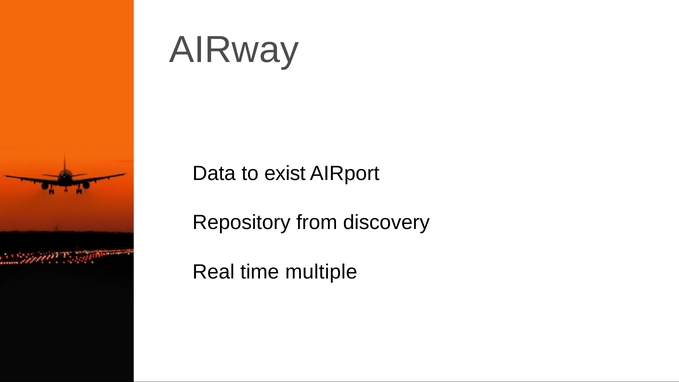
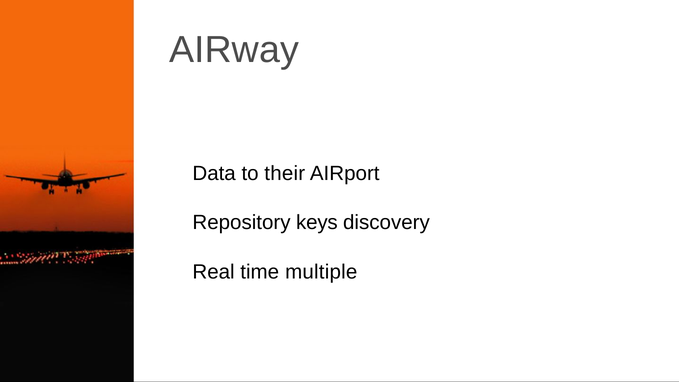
exist: exist -> their (285, 173)
from: from -> keys (317, 223)
